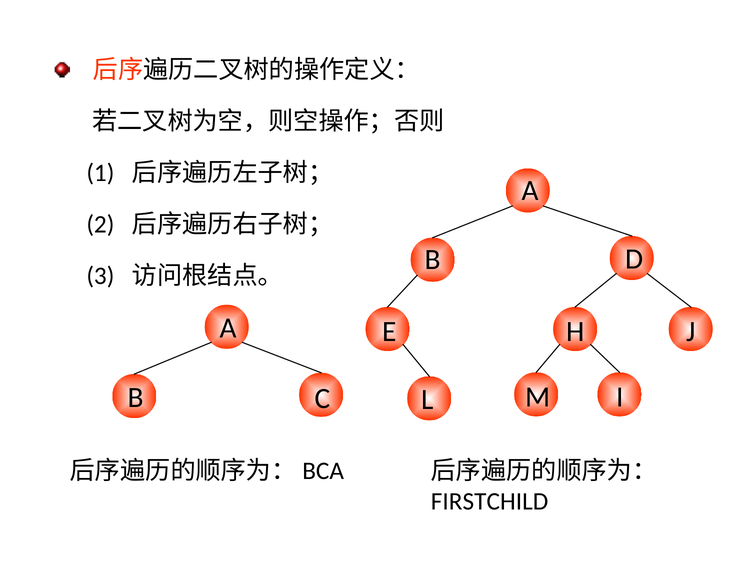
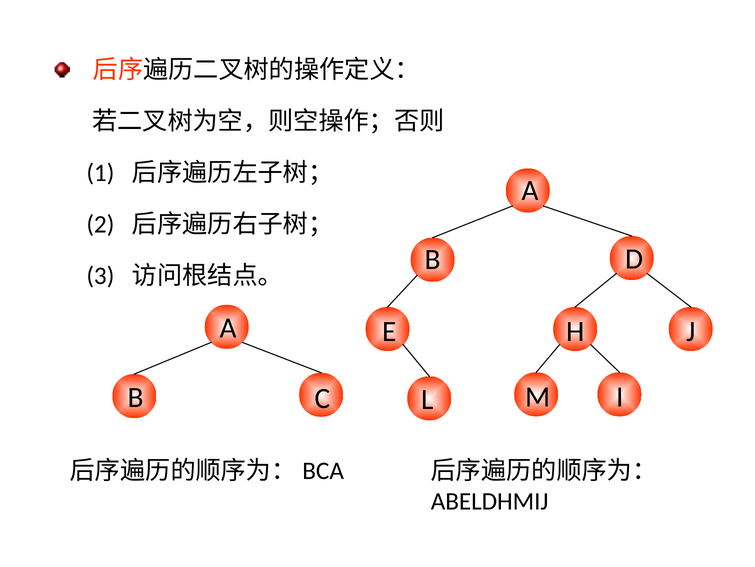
FIRSTCHILD: FIRSTCHILD -> ABELDHMIJ (490, 501)
